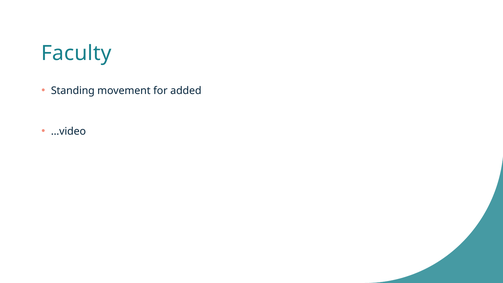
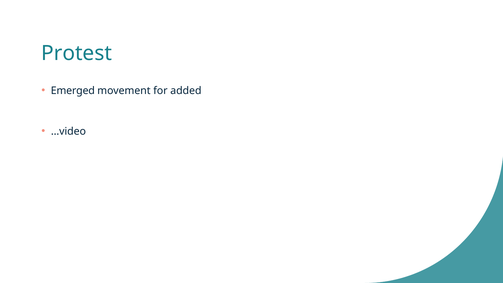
Faculty: Faculty -> Protest (77, 53)
Standing: Standing -> Emerged (73, 91)
